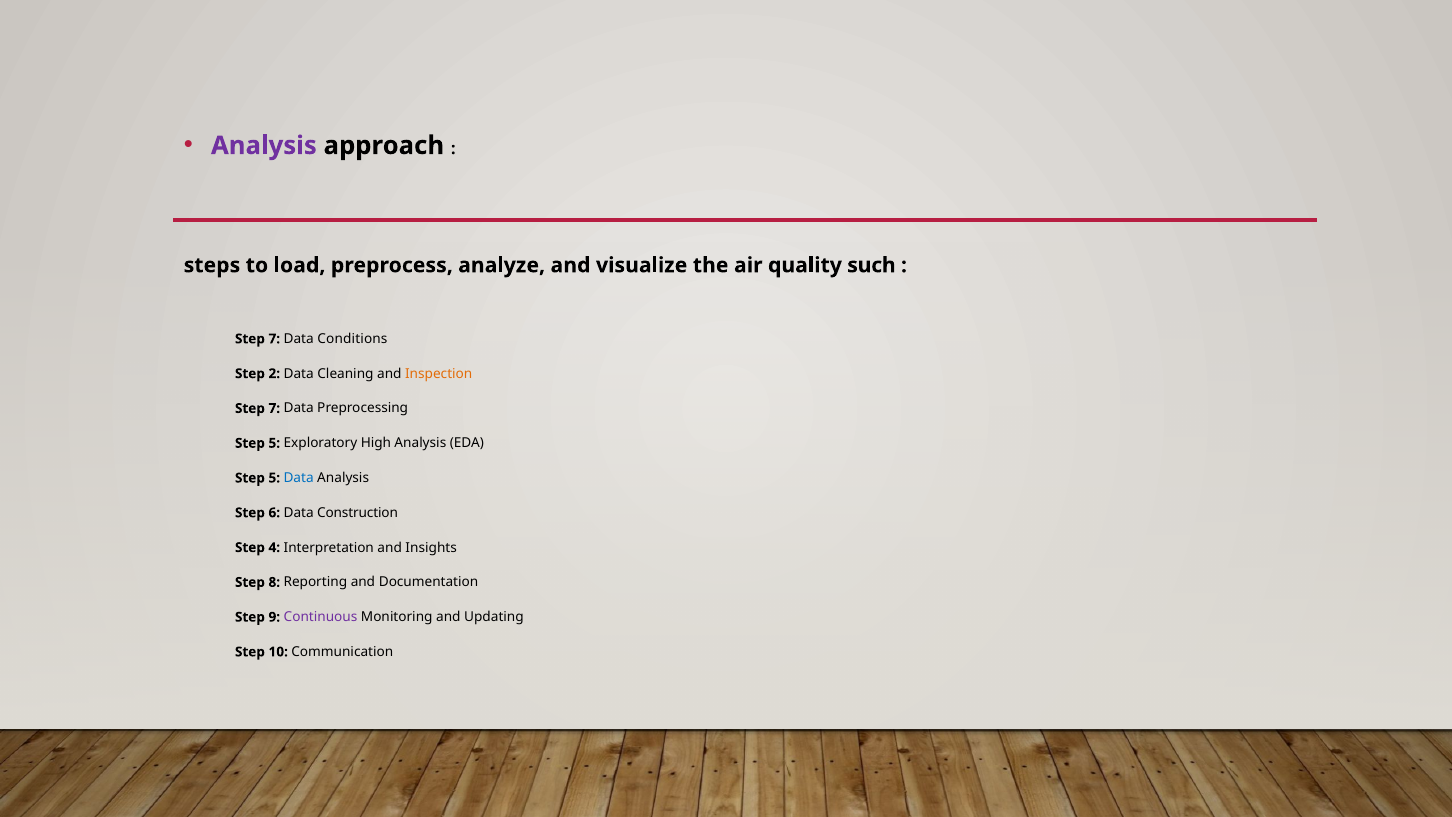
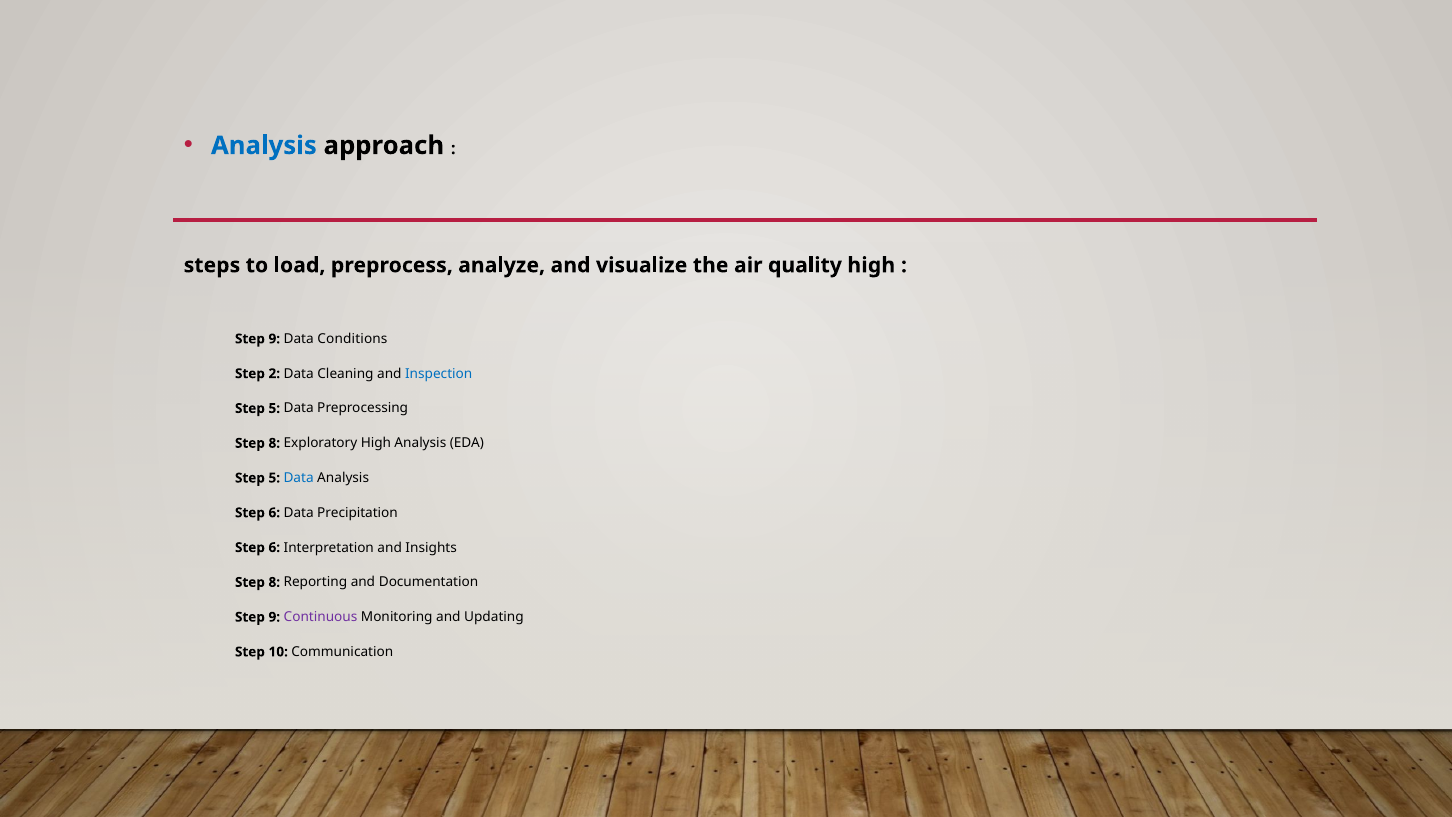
Analysis colour: purple -> blue (264, 146)
quality such: such -> high (871, 265)
7: 7 -> 9 (274, 339)
Inspection colour: orange -> blue (439, 374)
7: 7 -> 5 (274, 408)
5: 5 -> 8 (274, 443)
Construction: Construction -> Precipitation (357, 513)
4: 4 -> 6 (274, 547)
